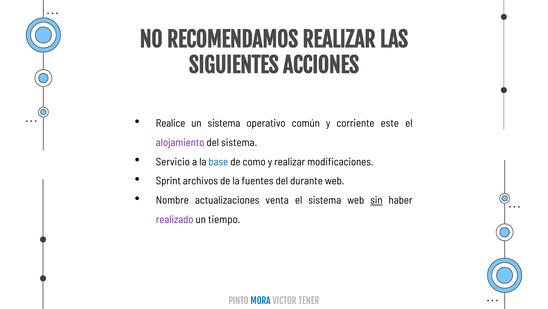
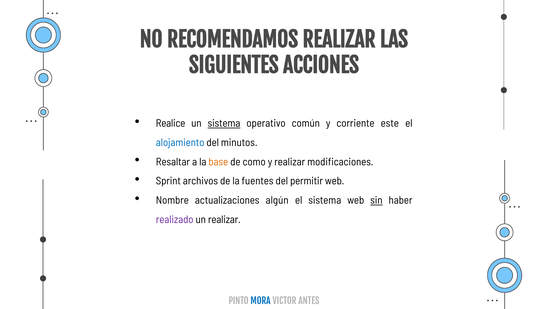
sistema underline: none -> present (224, 123)
alojamiento colour: purple -> blue (180, 142)
del sistema: sistema -> minutos (239, 142)
Servicio: Servicio -> Resaltar (173, 161)
base colour: blue -> orange (218, 161)
durante: durante -> permitir (307, 181)
venta: venta -> algún (277, 200)
un tiempo: tiempo -> realizar (224, 219)
TENER: TENER -> ANTES (309, 300)
